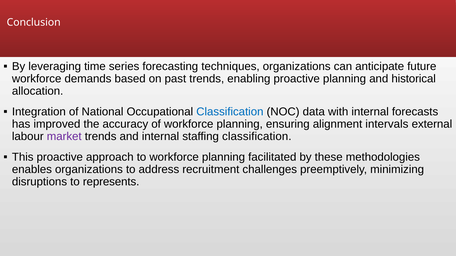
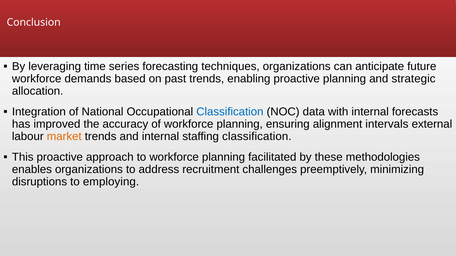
historical: historical -> strategic (414, 79)
market colour: purple -> orange (64, 137)
represents: represents -> employing (111, 182)
